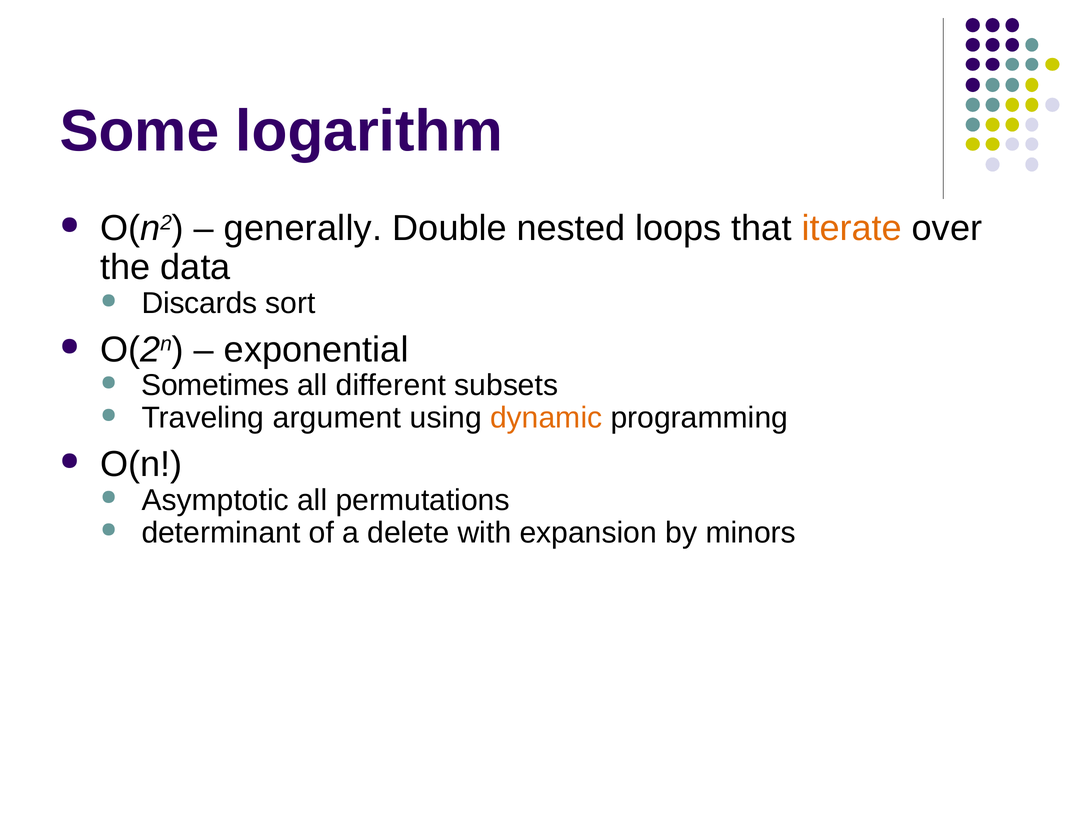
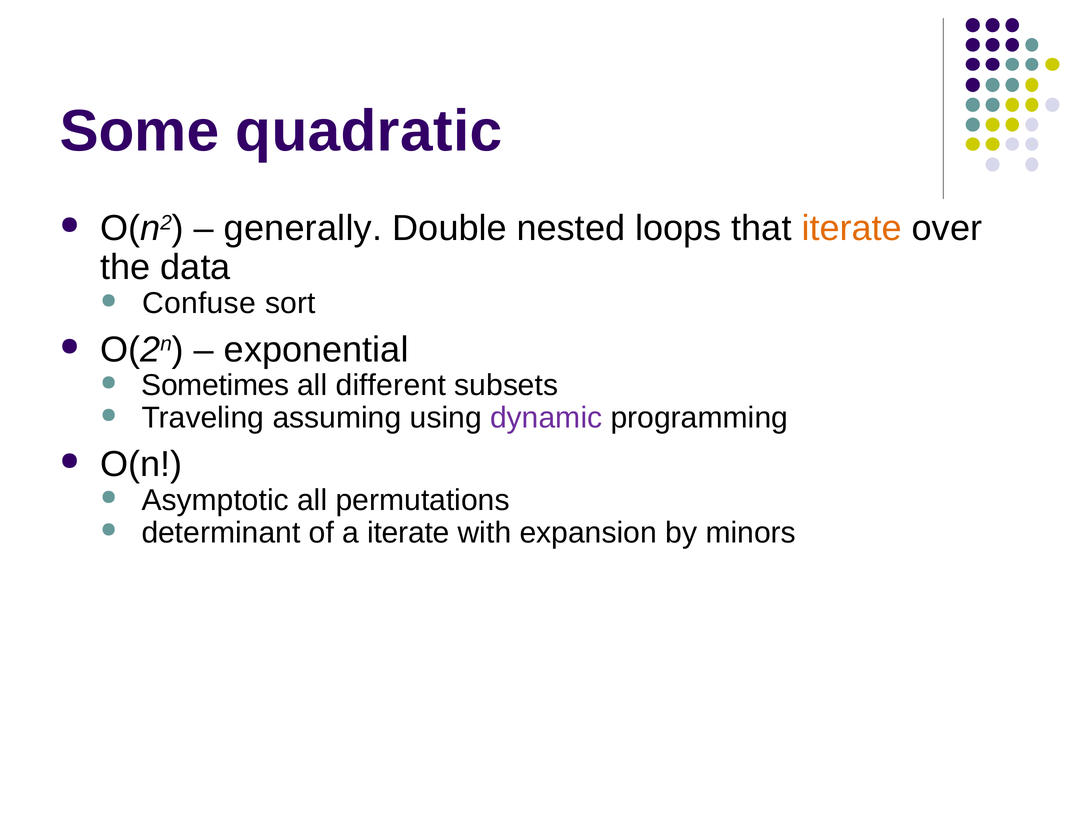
logarithm: logarithm -> quadratic (369, 131)
Discards: Discards -> Confuse (199, 303)
argument: argument -> assuming (337, 418)
dynamic colour: orange -> purple (546, 418)
a delete: delete -> iterate (409, 532)
